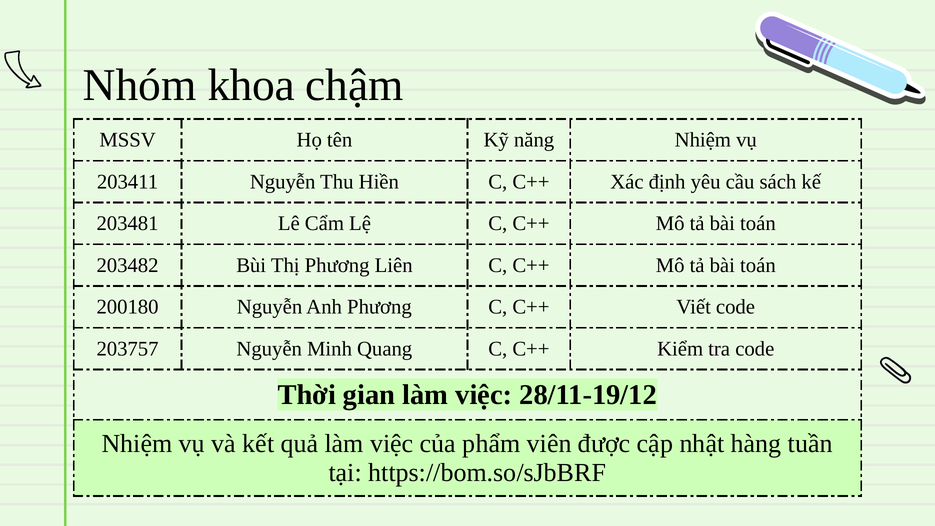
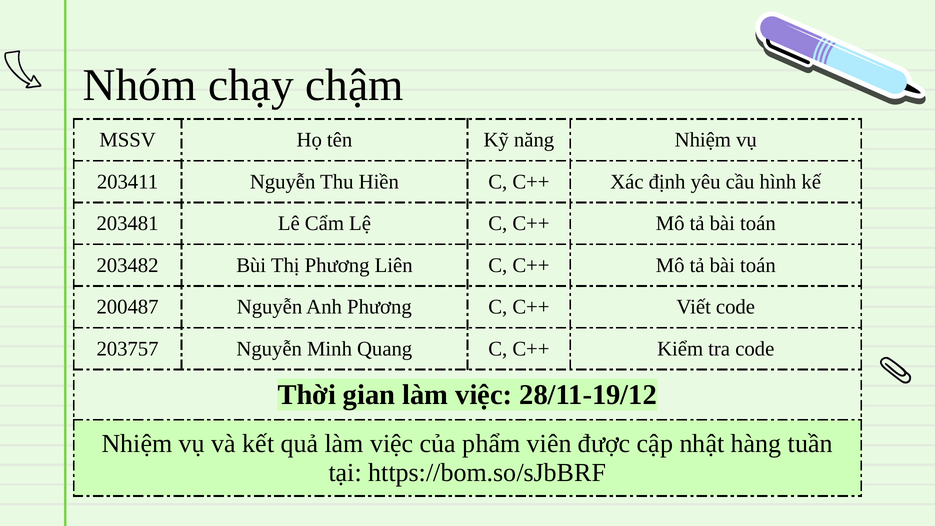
khoa: khoa -> chạy (251, 85)
sách: sách -> hình (778, 182)
200180: 200180 -> 200487 (128, 307)
